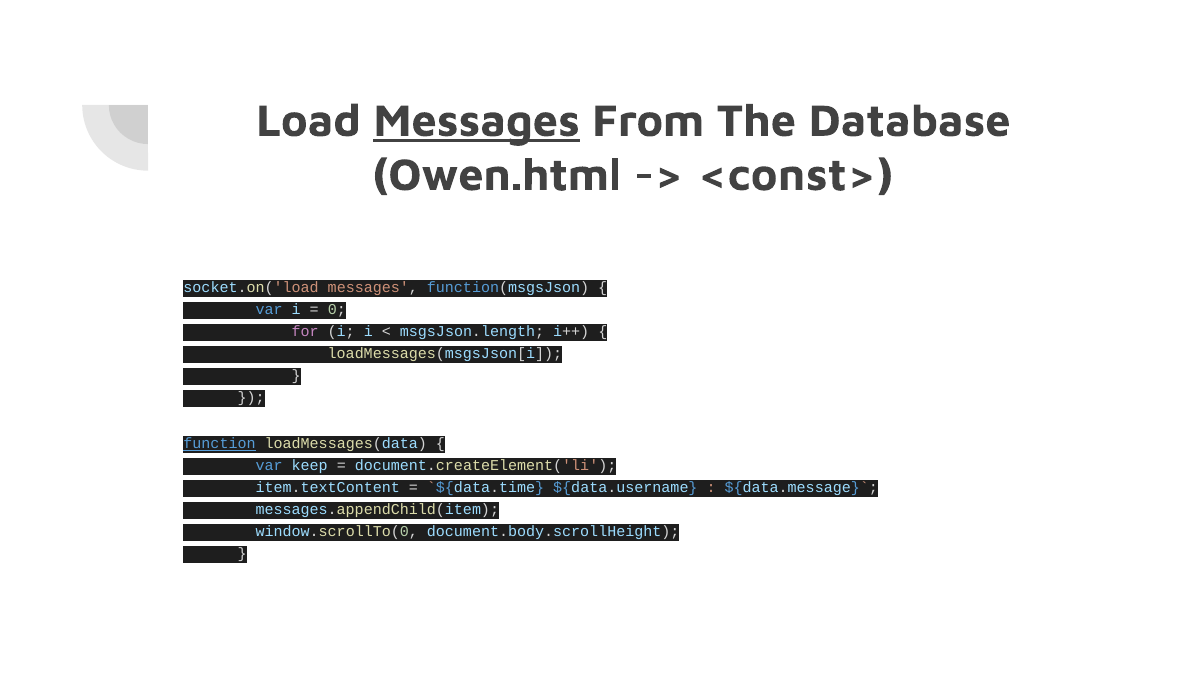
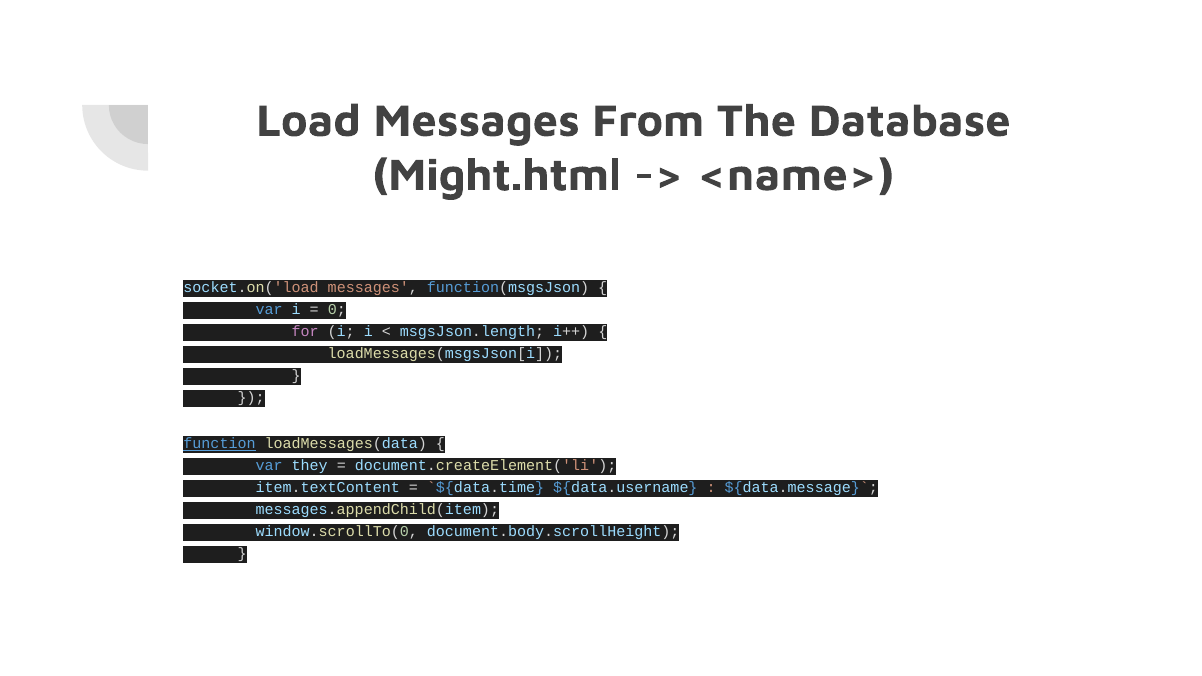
Messages underline: present -> none (477, 121)
Owen.html: Owen.html -> Might.html (497, 175)
<const>: <const> -> <name> (795, 175)
keep: keep -> they (310, 466)
